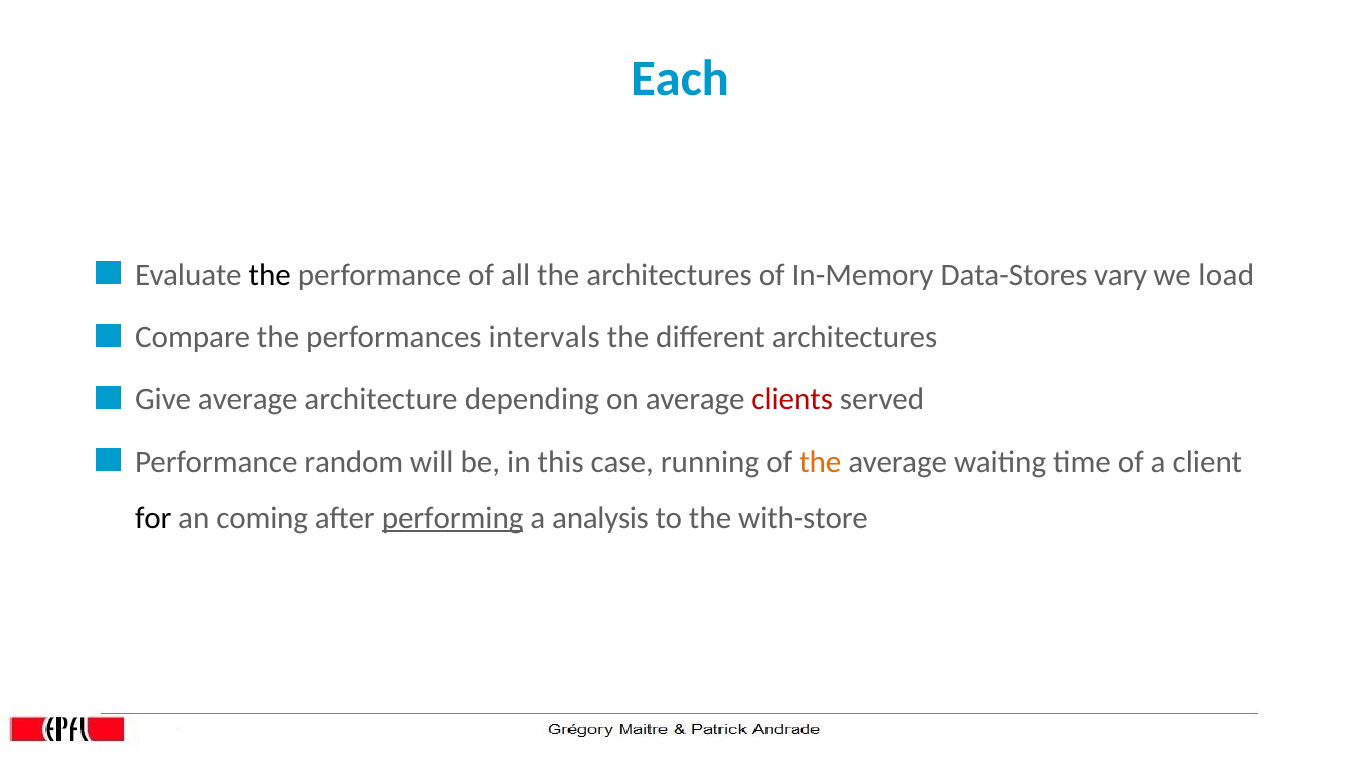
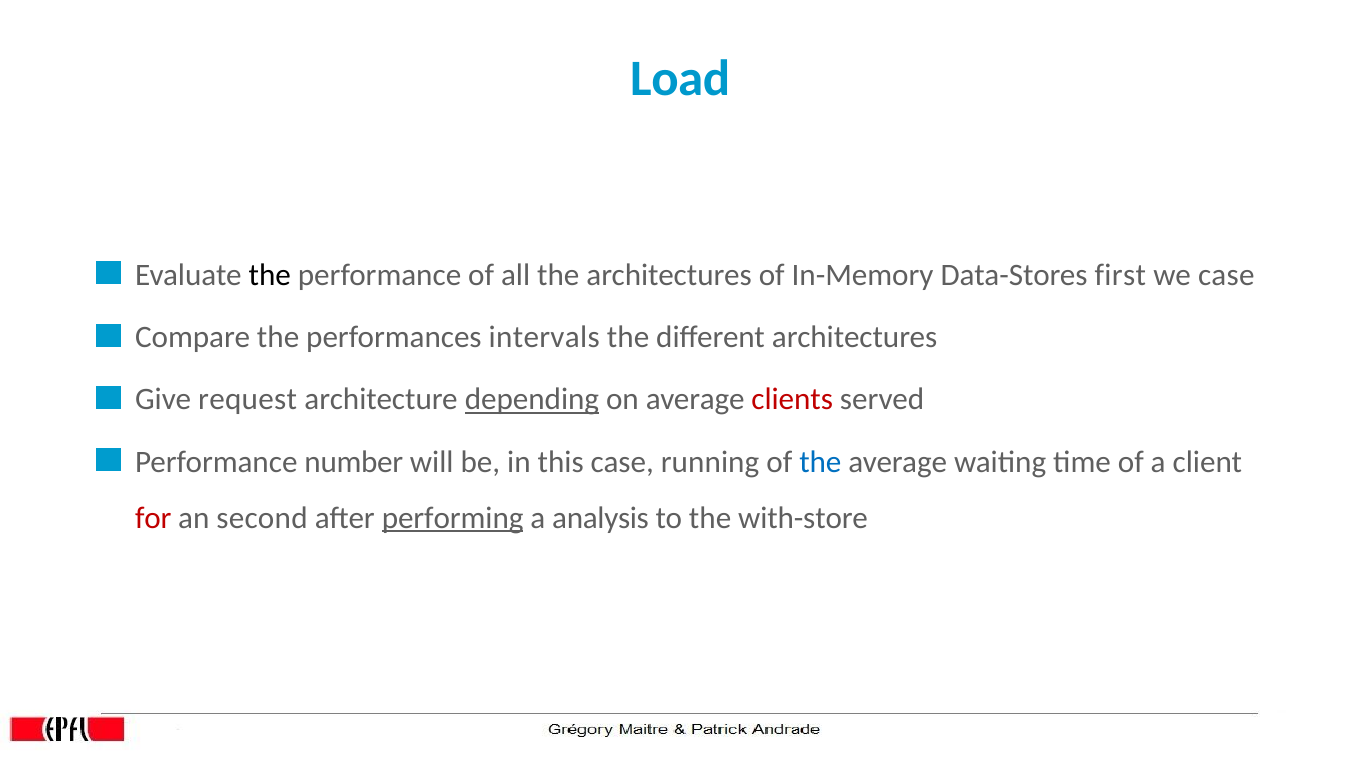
Each: Each -> Load (680, 79)
vary: vary -> first (1120, 275)
we load: load -> case (1226, 275)
Give average: average -> request (248, 400)
depending underline: none -> present (532, 400)
random: random -> number (354, 462)
the colour: orange -> blue (820, 462)
for colour: black -> red (153, 518)
coming: coming -> second (262, 518)
